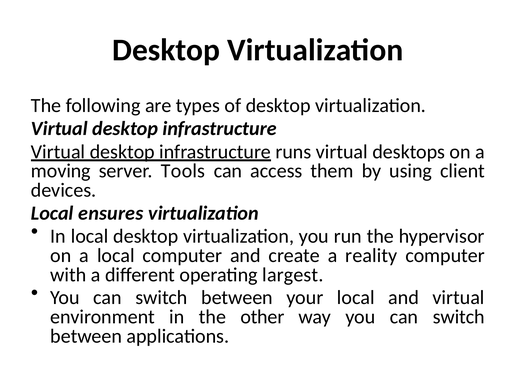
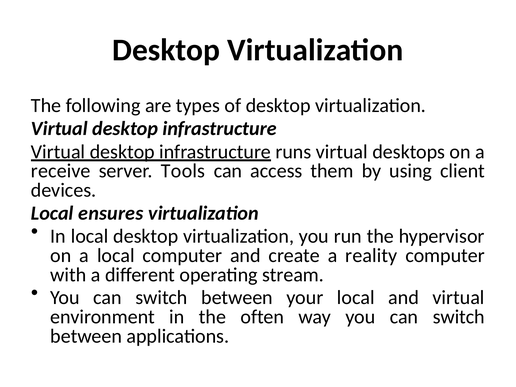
moving: moving -> receive (61, 171)
largest: largest -> stream (293, 275)
other: other -> often (262, 317)
